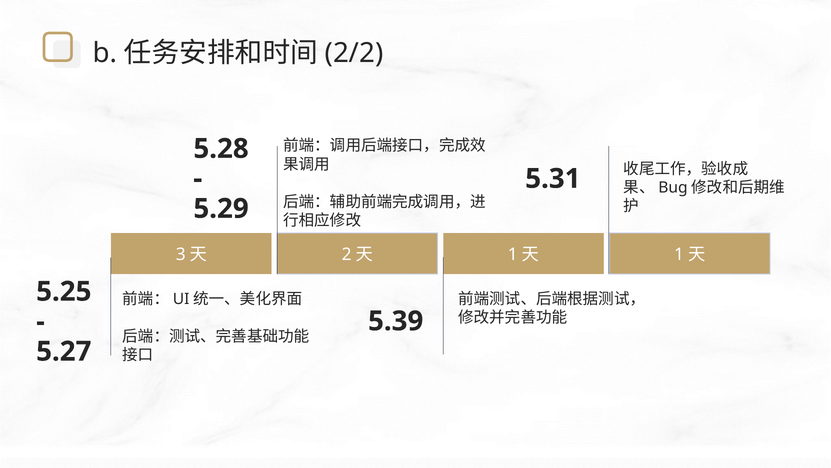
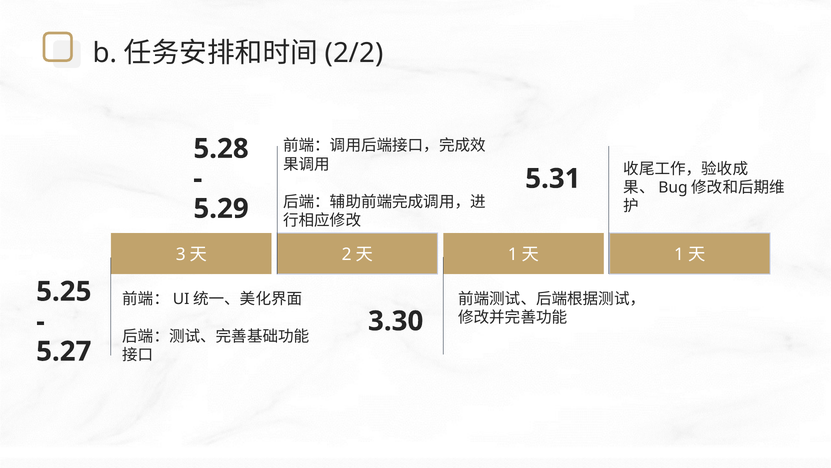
5.39: 5.39 -> 3.30 (396, 321)
